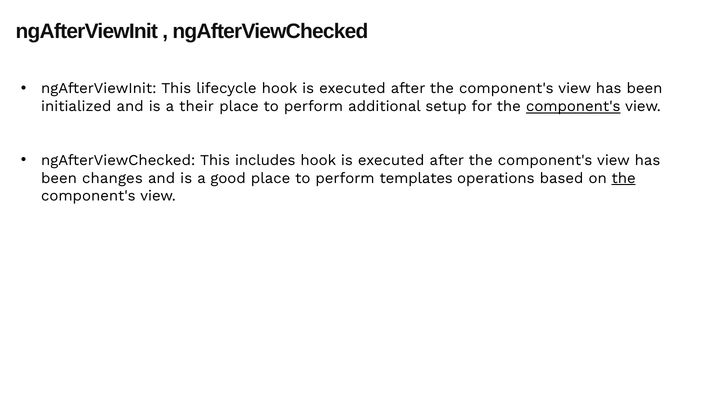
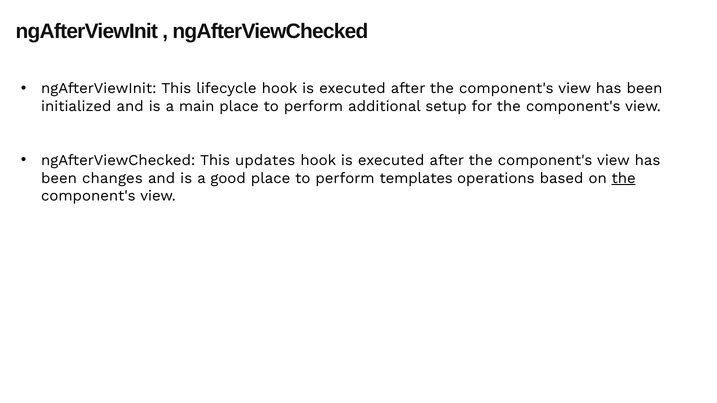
their: their -> main (197, 107)
component's underline: present -> none (573, 107)
includes: includes -> updates (265, 160)
